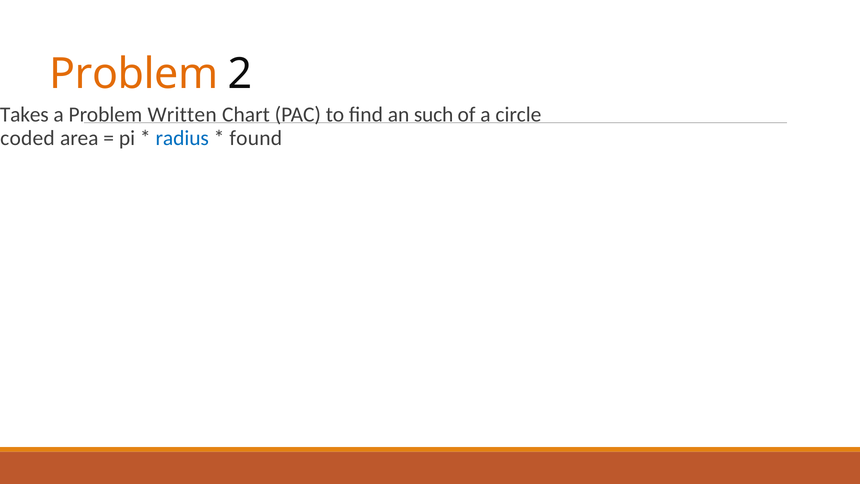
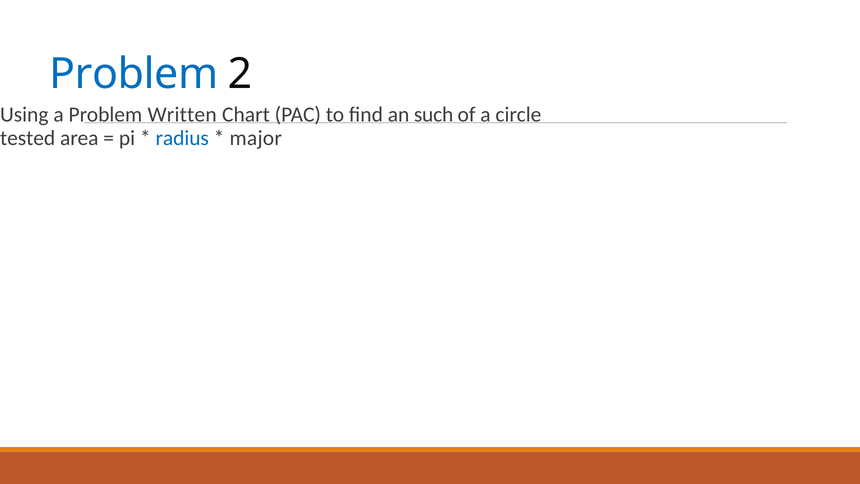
Problem colour: orange -> blue (134, 74)
Takes: Takes -> Using (24, 115)
coded: coded -> tested (28, 138)
found: found -> major (256, 138)
